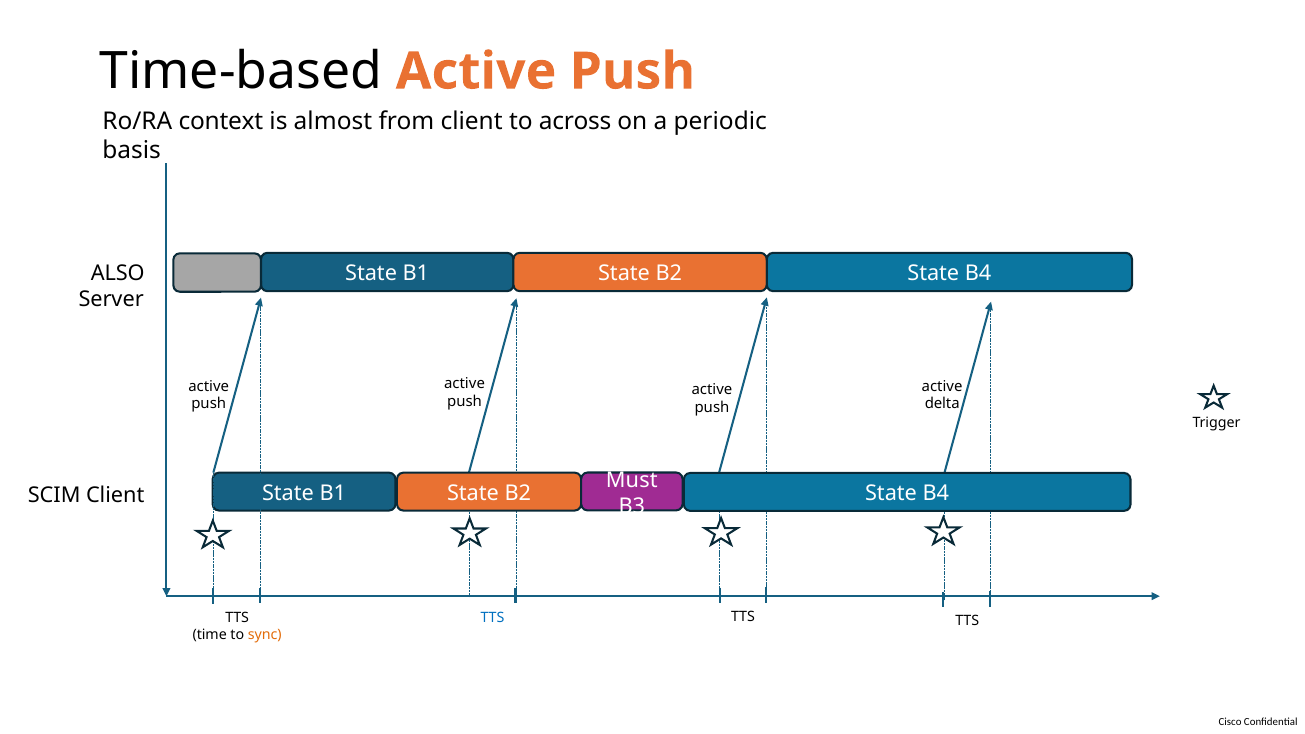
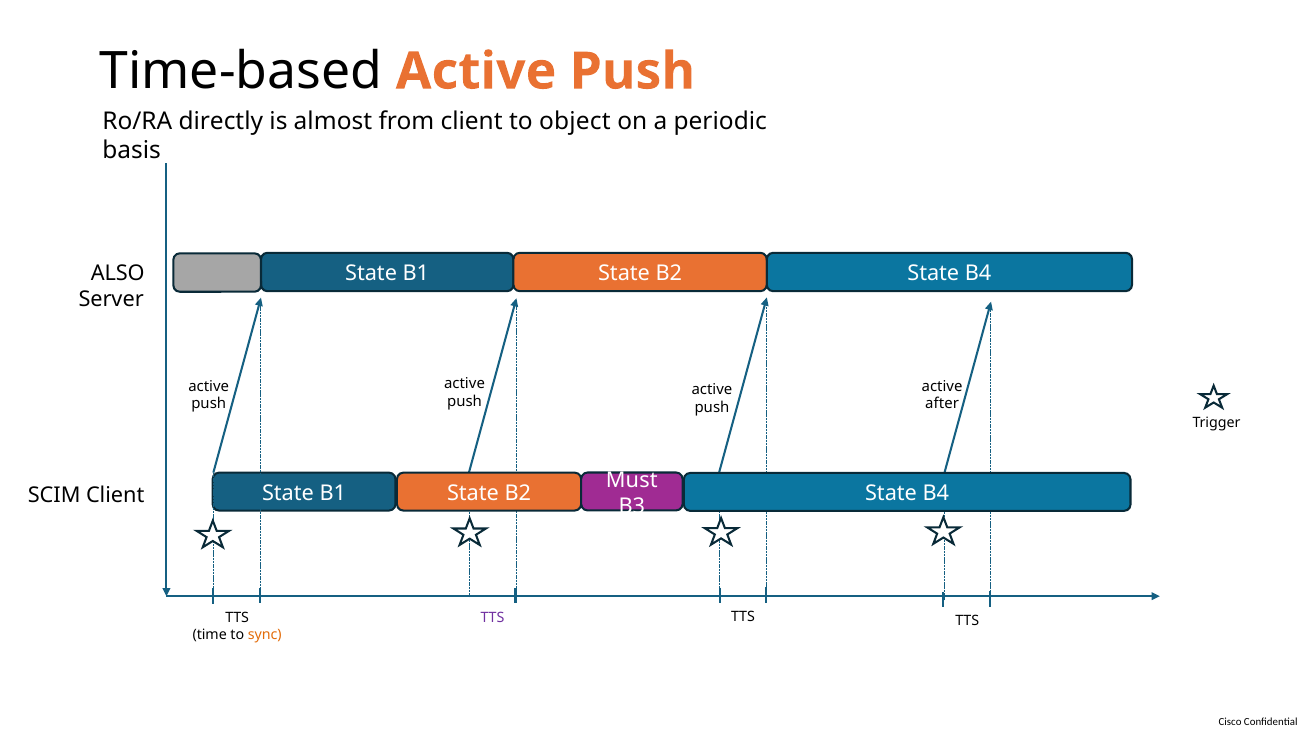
context: context -> directly (221, 121)
across: across -> object (575, 121)
delta: delta -> after (942, 404)
TTS colour: blue -> purple (493, 618)
